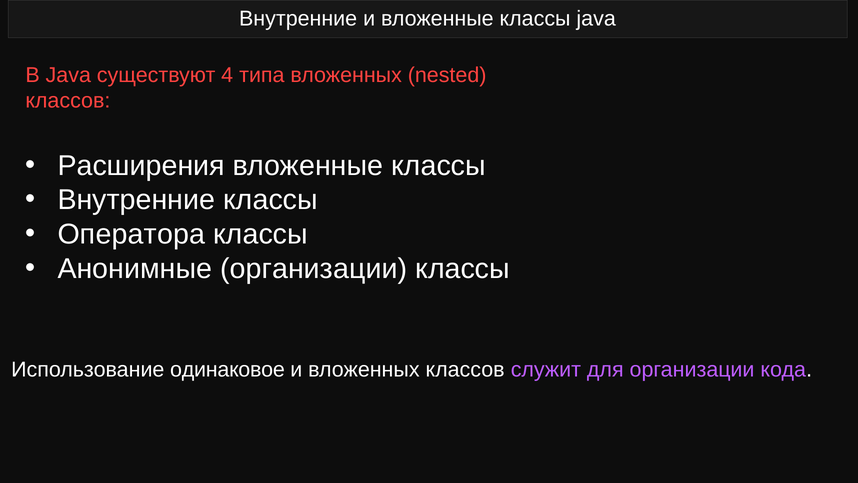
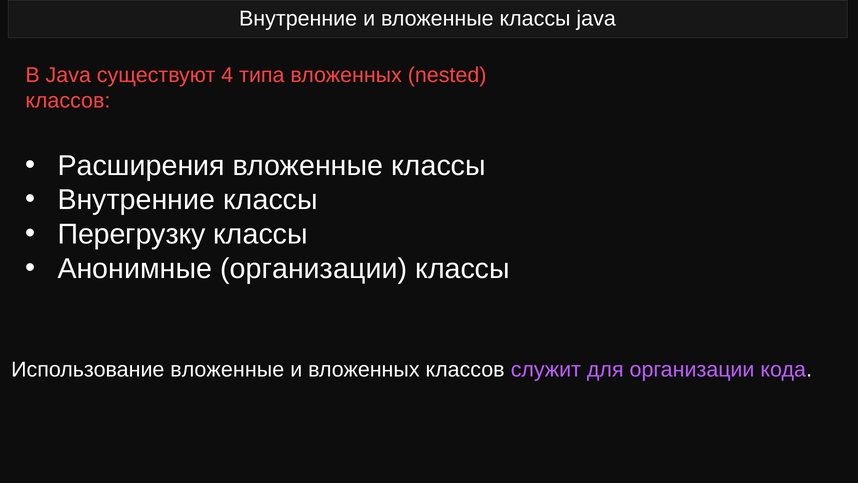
Оператора: Оператора -> Перегрузку (131, 234)
Использование одинаковое: одинаковое -> вложенные (227, 369)
